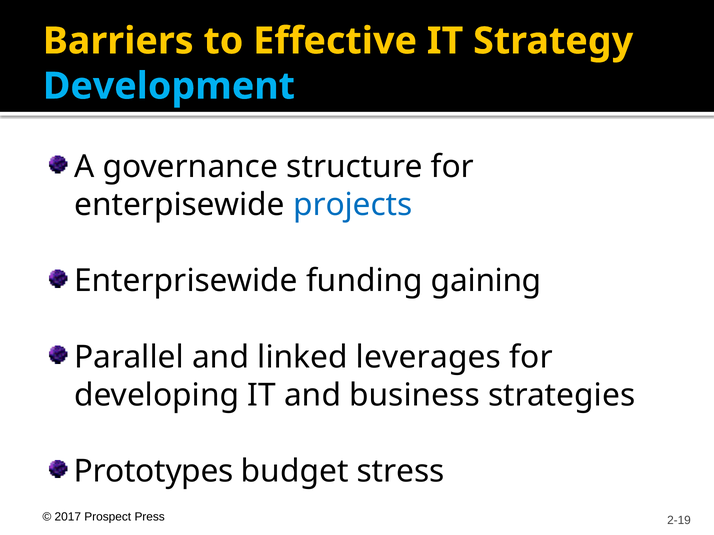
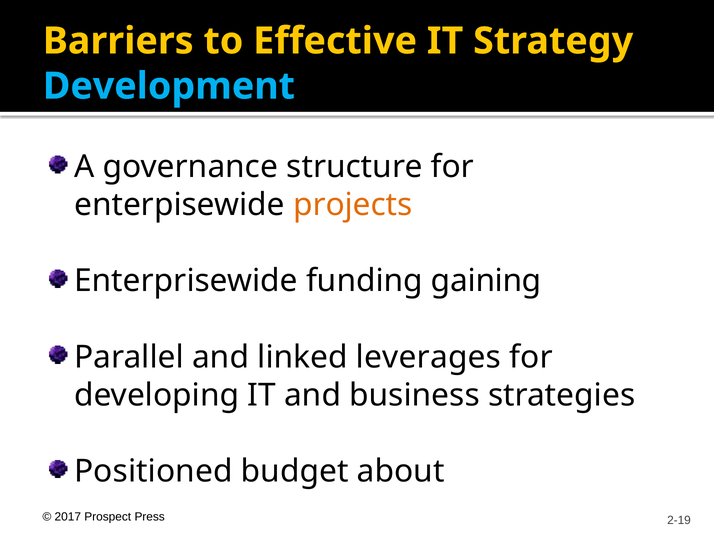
projects colour: blue -> orange (353, 205)
Prototypes: Prototypes -> Positioned (153, 472)
stress: stress -> about (401, 472)
